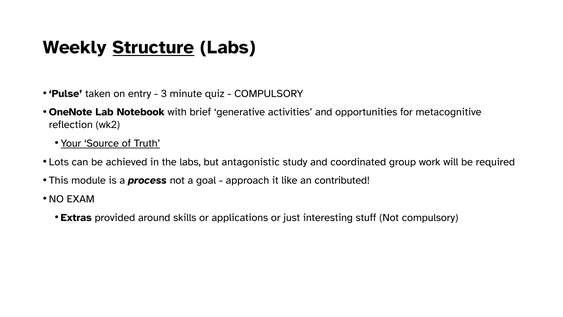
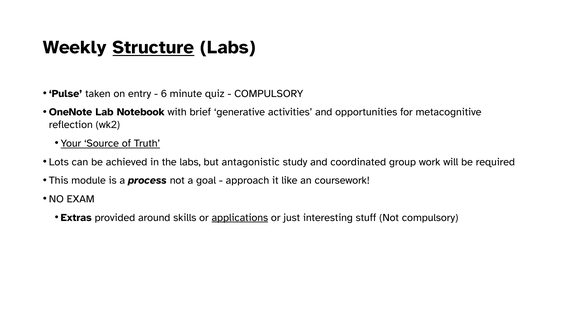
3: 3 -> 6 (164, 93)
contributed: contributed -> coursework (342, 180)
applications underline: none -> present (240, 217)
